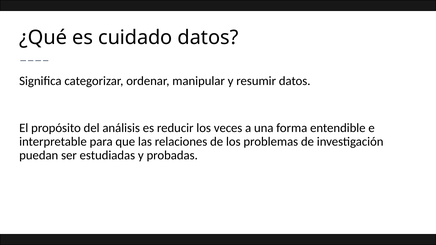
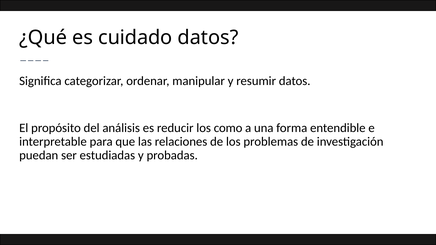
veces: veces -> como (228, 128)
